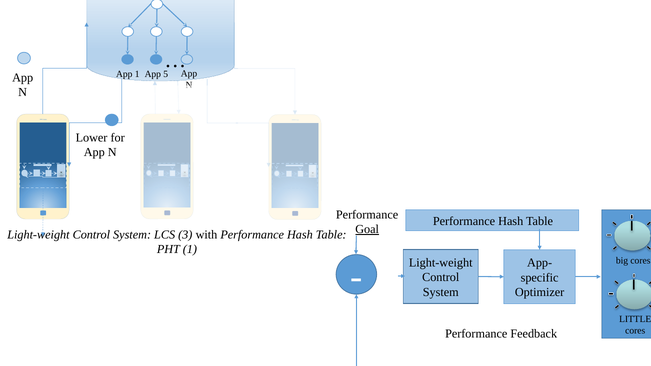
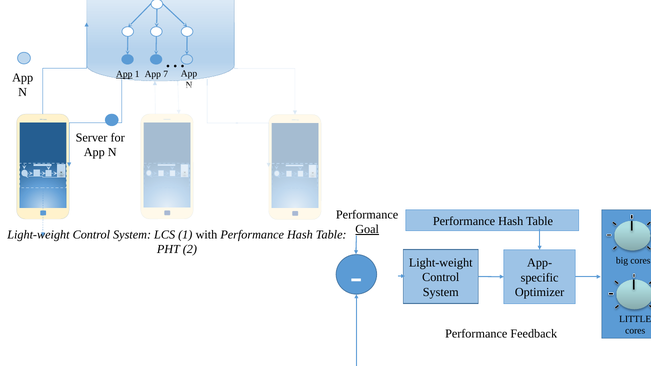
App underline: none -> present (124, 74)
5: 5 -> 7 (166, 74)
Lower: Lower -> Server (92, 138)
LCS 3: 3 -> 1 (185, 235)
PHT 1: 1 -> 2 (190, 250)
